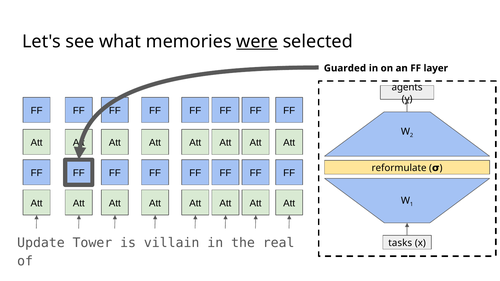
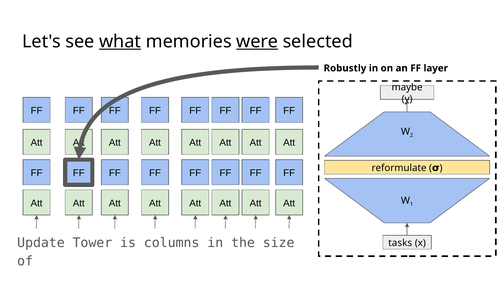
what underline: none -> present (120, 41)
Guarded: Guarded -> Robustly (345, 68)
agents: agents -> maybe (407, 87)
villain: villain -> columns (172, 243)
real: real -> size (279, 243)
